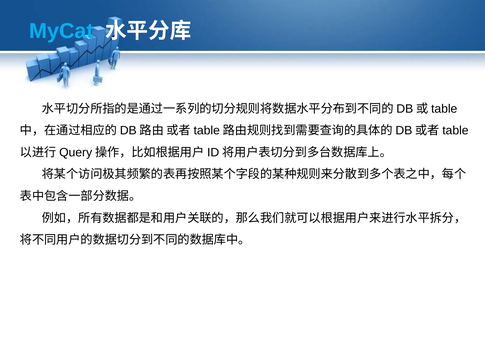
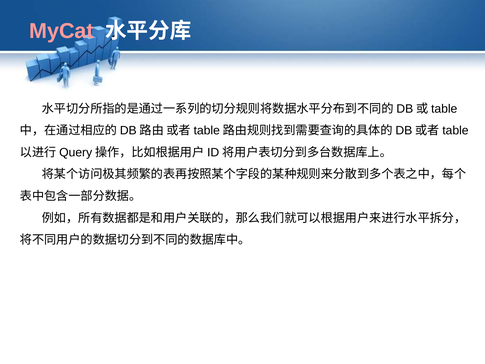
MyCat colour: light blue -> pink (61, 31)
